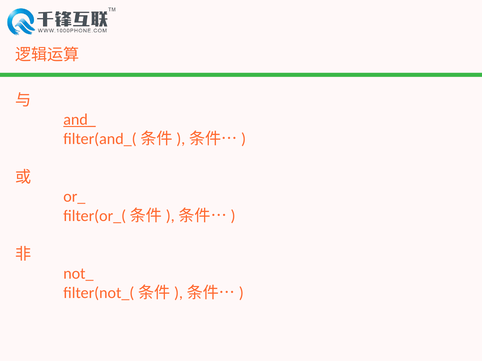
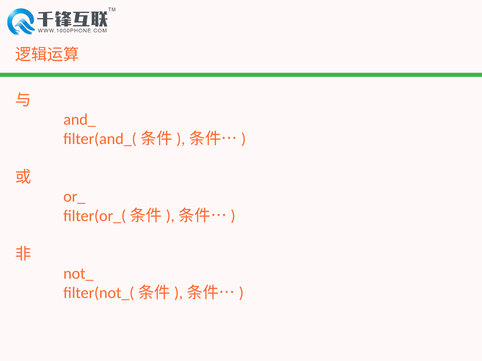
and_ underline: present -> none (80, 120)
